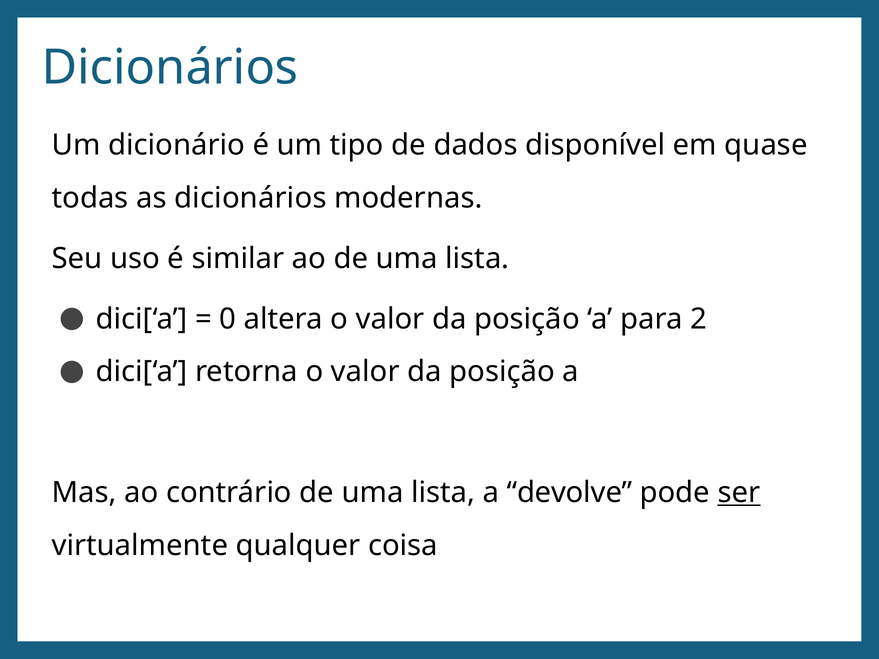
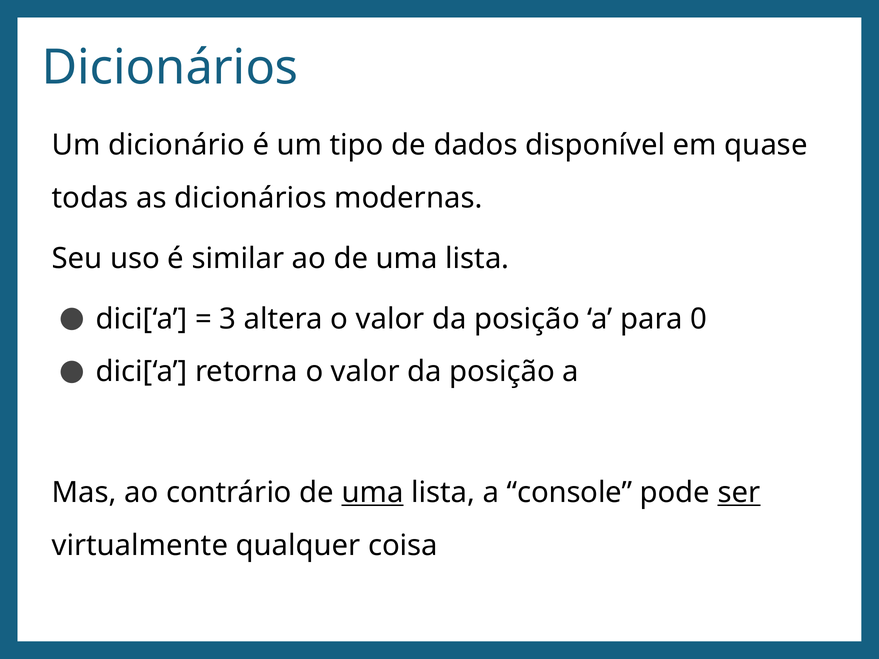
0: 0 -> 3 (228, 319)
2: 2 -> 0 (699, 319)
uma underline: none -> present (372, 493)
devolve: devolve -> console (570, 493)
